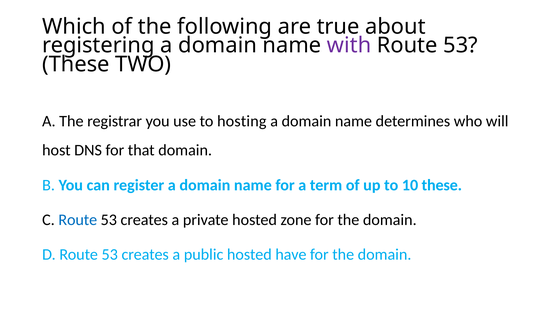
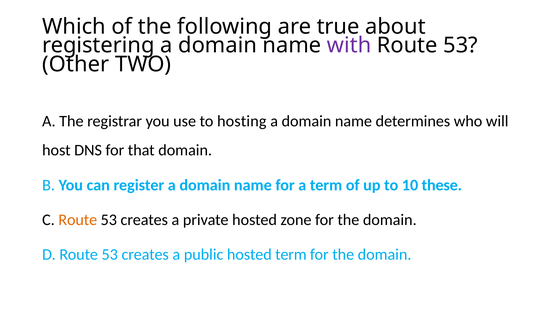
These: These -> Other (76, 64)
Route colour: blue -> orange (78, 220)
hosted have: have -> term (291, 255)
